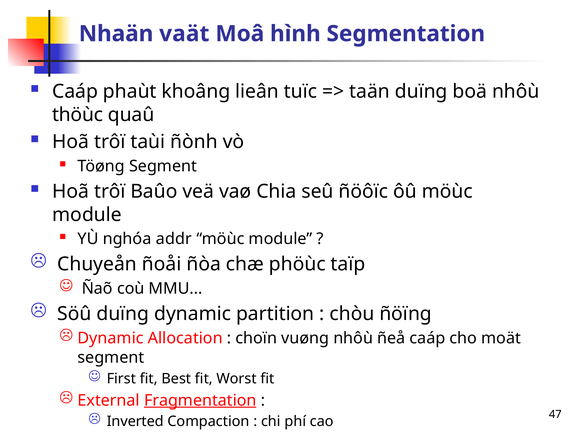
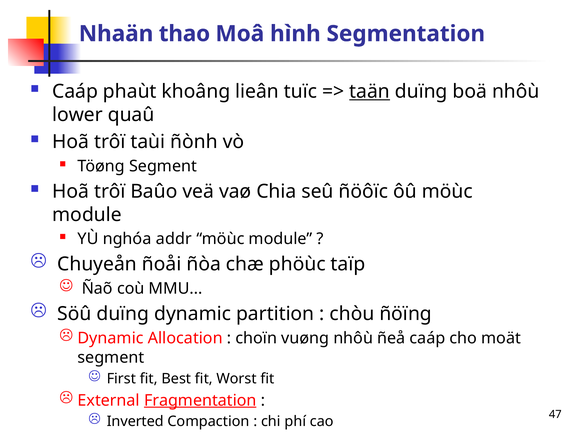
vaät: vaät -> thao (184, 34)
taän underline: none -> present (370, 92)
thöùc: thöùc -> lower (78, 115)
